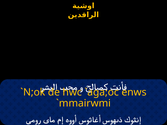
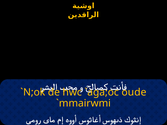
enws: enws -> oude (134, 92)
